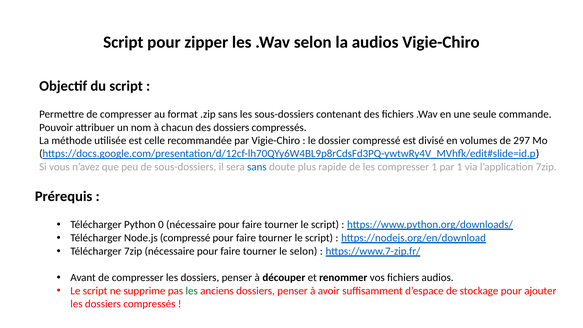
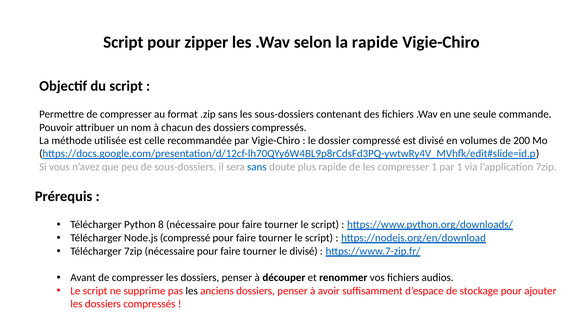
la audios: audios -> rapide (375, 42)
297: 297 -> 200 (522, 141)
0: 0 -> 8 (161, 225)
le selon: selon -> divisé (304, 251)
les colour: green -> black (192, 291)
